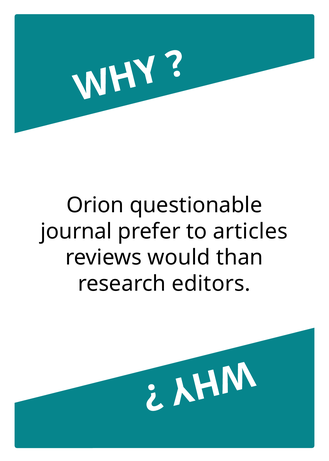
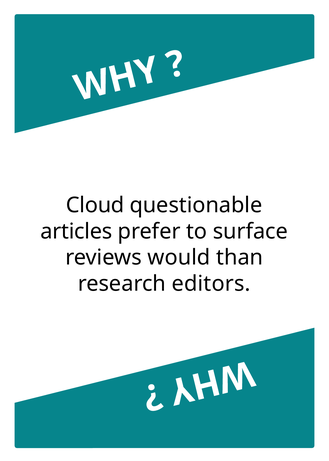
Orion: Orion -> Cloud (95, 205)
journal: journal -> articles (76, 231)
articles: articles -> surface (250, 231)
